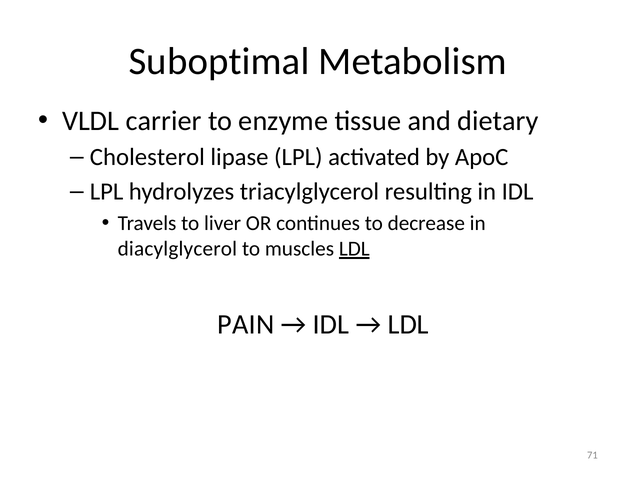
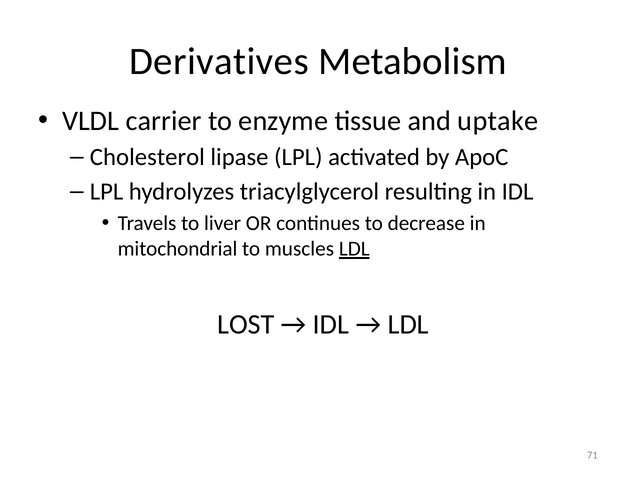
Suboptimal: Suboptimal -> Derivatives (219, 62)
dietary: dietary -> uptake (498, 121)
diacylglycerol: diacylglycerol -> mitochondrial (178, 249)
PAIN: PAIN -> LOST (246, 324)
